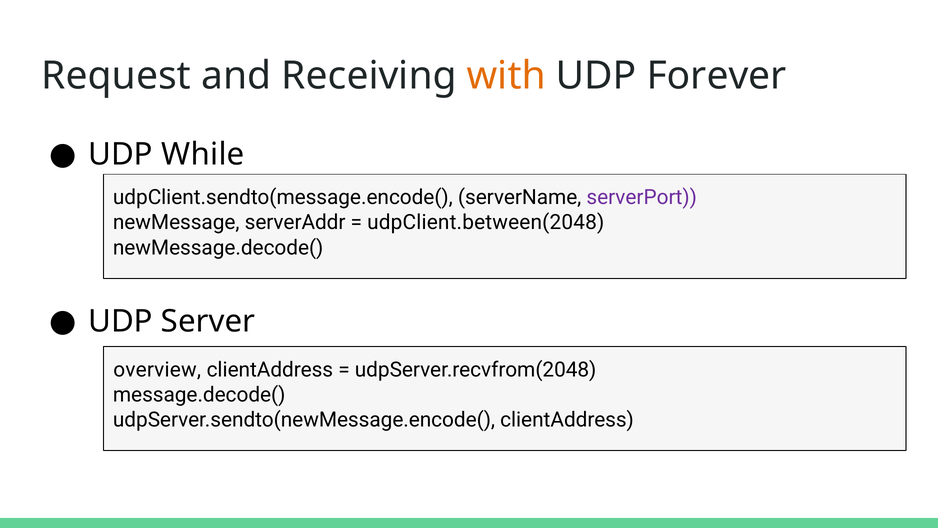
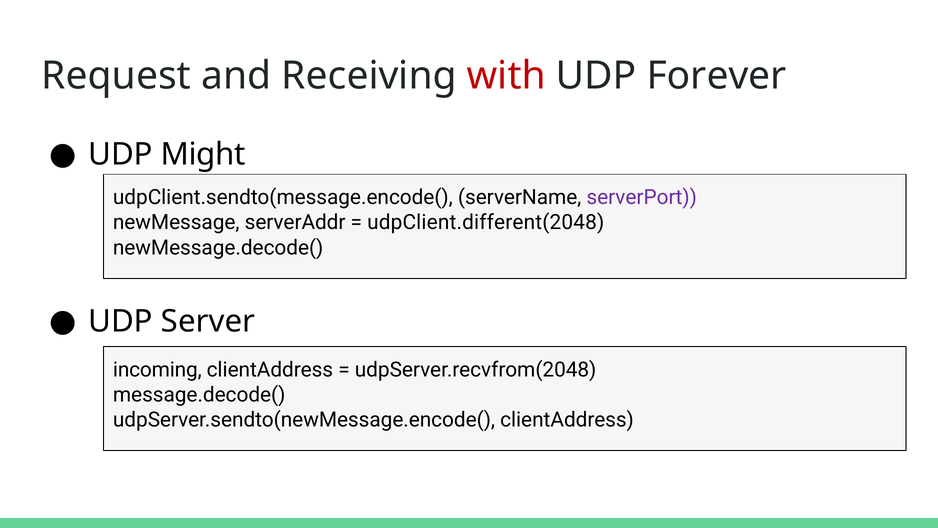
with colour: orange -> red (506, 76)
While: While -> Might (203, 154)
udpClient.between(2048: udpClient.between(2048 -> udpClient.different(2048 (486, 222)
overview: overview -> incoming (157, 369)
